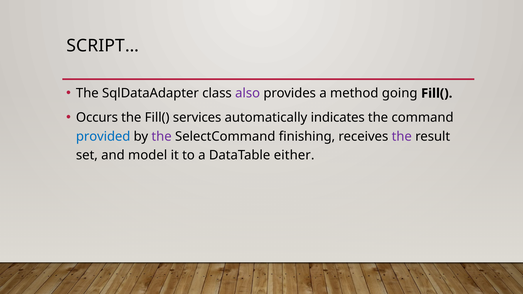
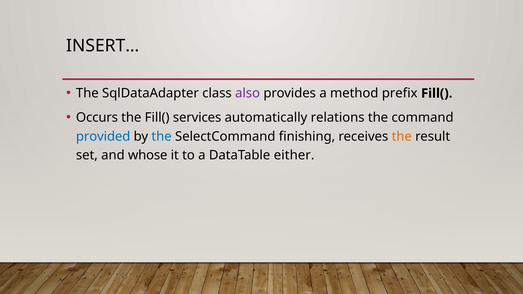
SCRIPT…: SCRIPT… -> INSERT… (103, 46)
going: going -> prefix (400, 93)
indicates: indicates -> relations (338, 118)
the colour: purple -> blue (162, 136)
the colour: purple -> orange (402, 136)
model: model -> whose (148, 155)
